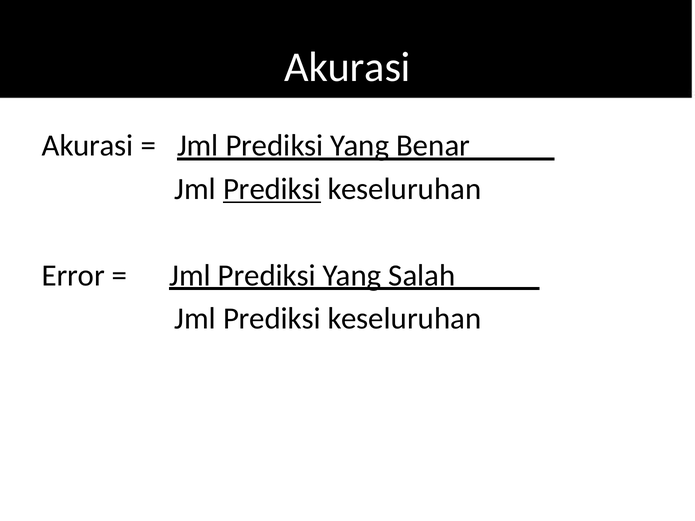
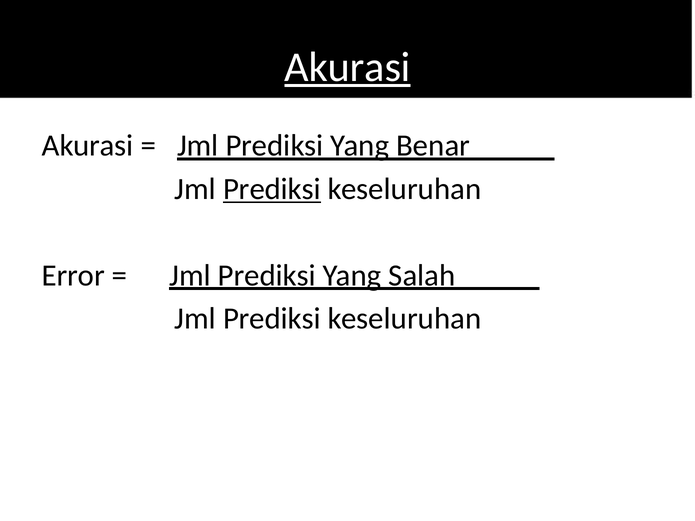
Akurasi underline: none -> present (347, 67)
